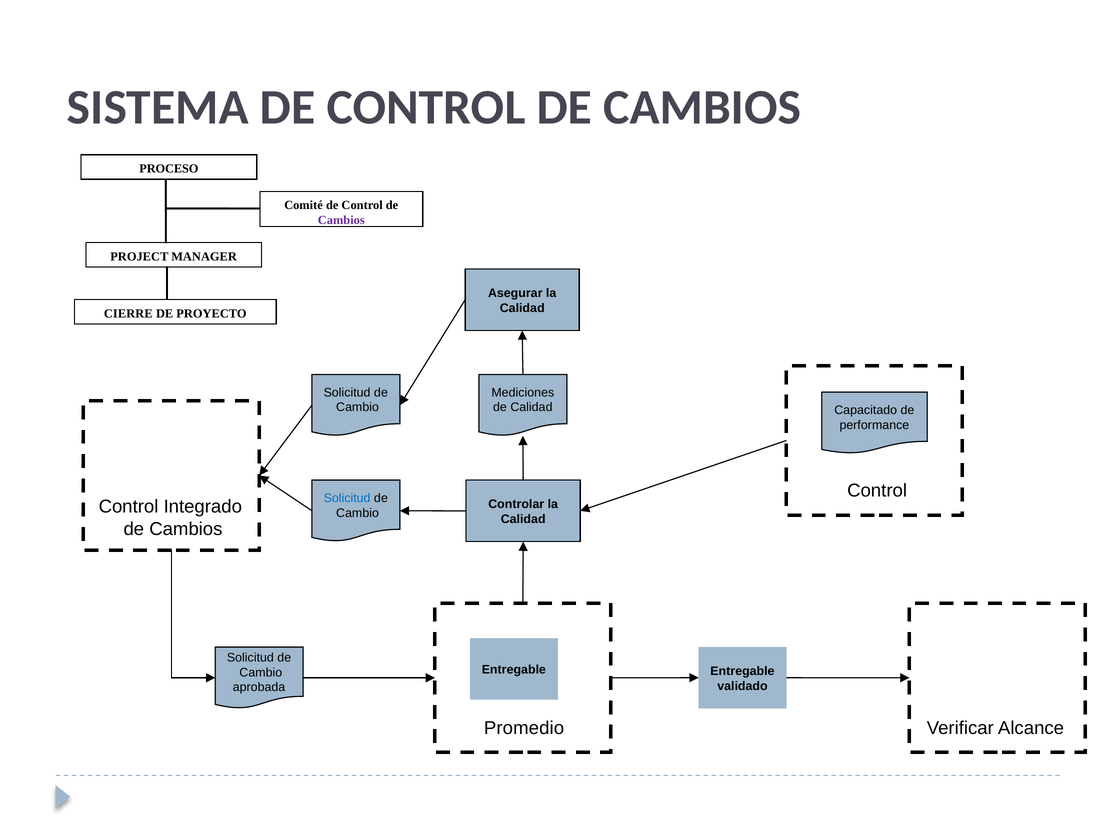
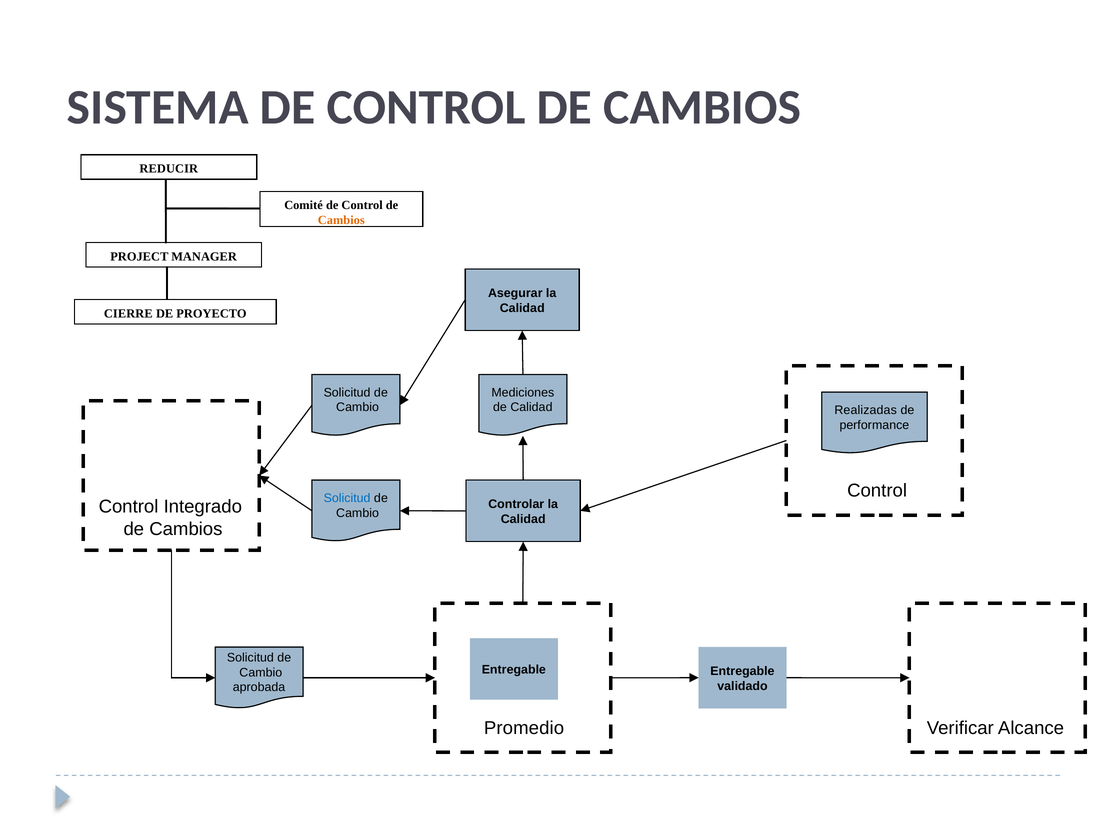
PROCESO: PROCESO -> REDUCIR (169, 169)
Cambios colour: purple -> orange (341, 220)
Capacitado: Capacitado -> Realizadas (866, 410)
